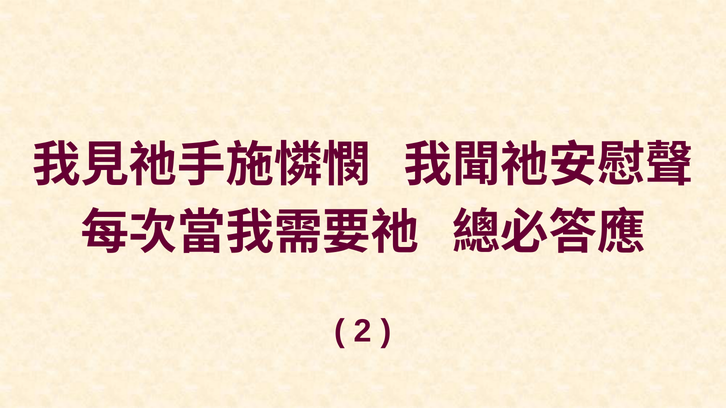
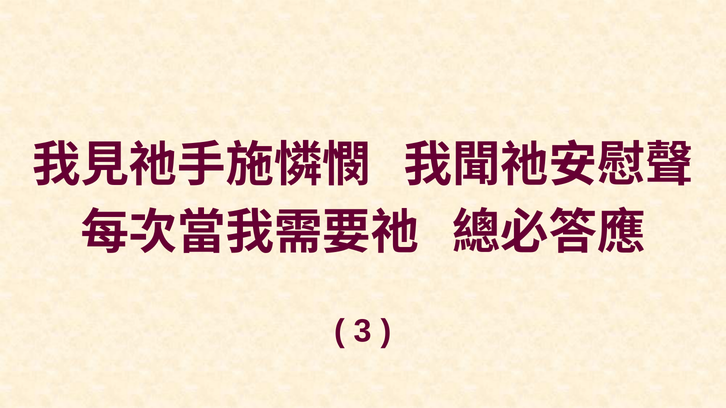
2: 2 -> 3 (363, 331)
